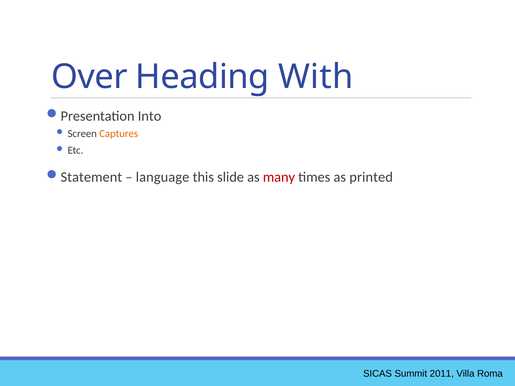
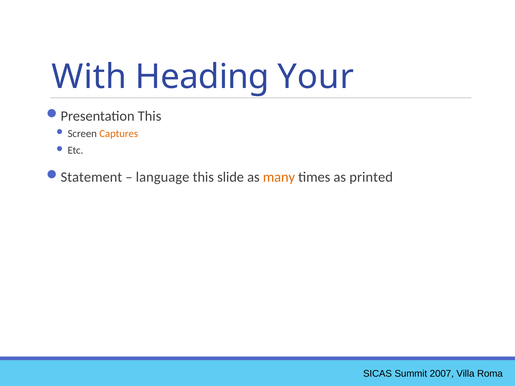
Over: Over -> With (89, 77)
With: With -> Your (316, 77)
Presentation Into: Into -> This (150, 116)
many colour: red -> orange (279, 177)
2011: 2011 -> 2007 (442, 374)
